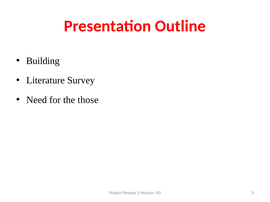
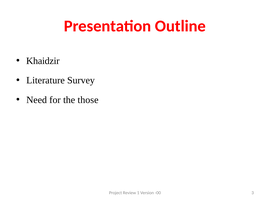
Building: Building -> Khaidzir (43, 61)
